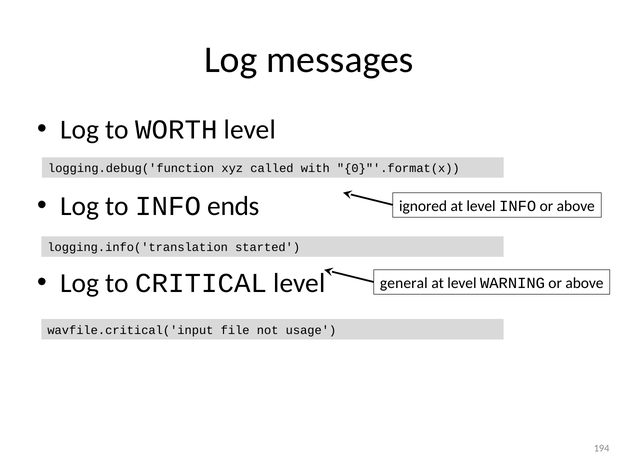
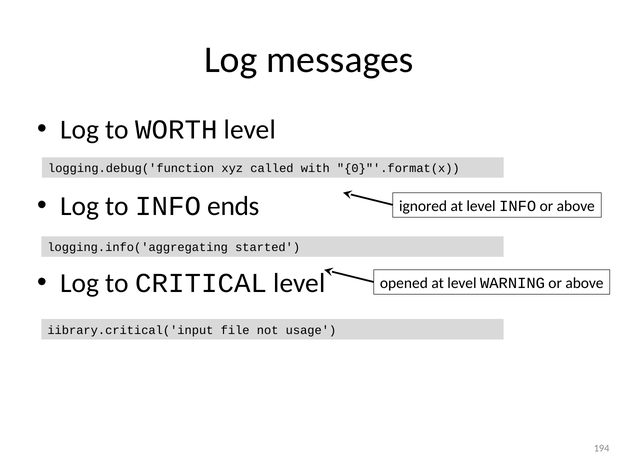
logging.info('translation: logging.info('translation -> logging.info('aggregating (138, 248)
general: general -> opened (404, 283)
wavfile.critical('input: wavfile.critical('input -> iibrary.critical('input (130, 330)
